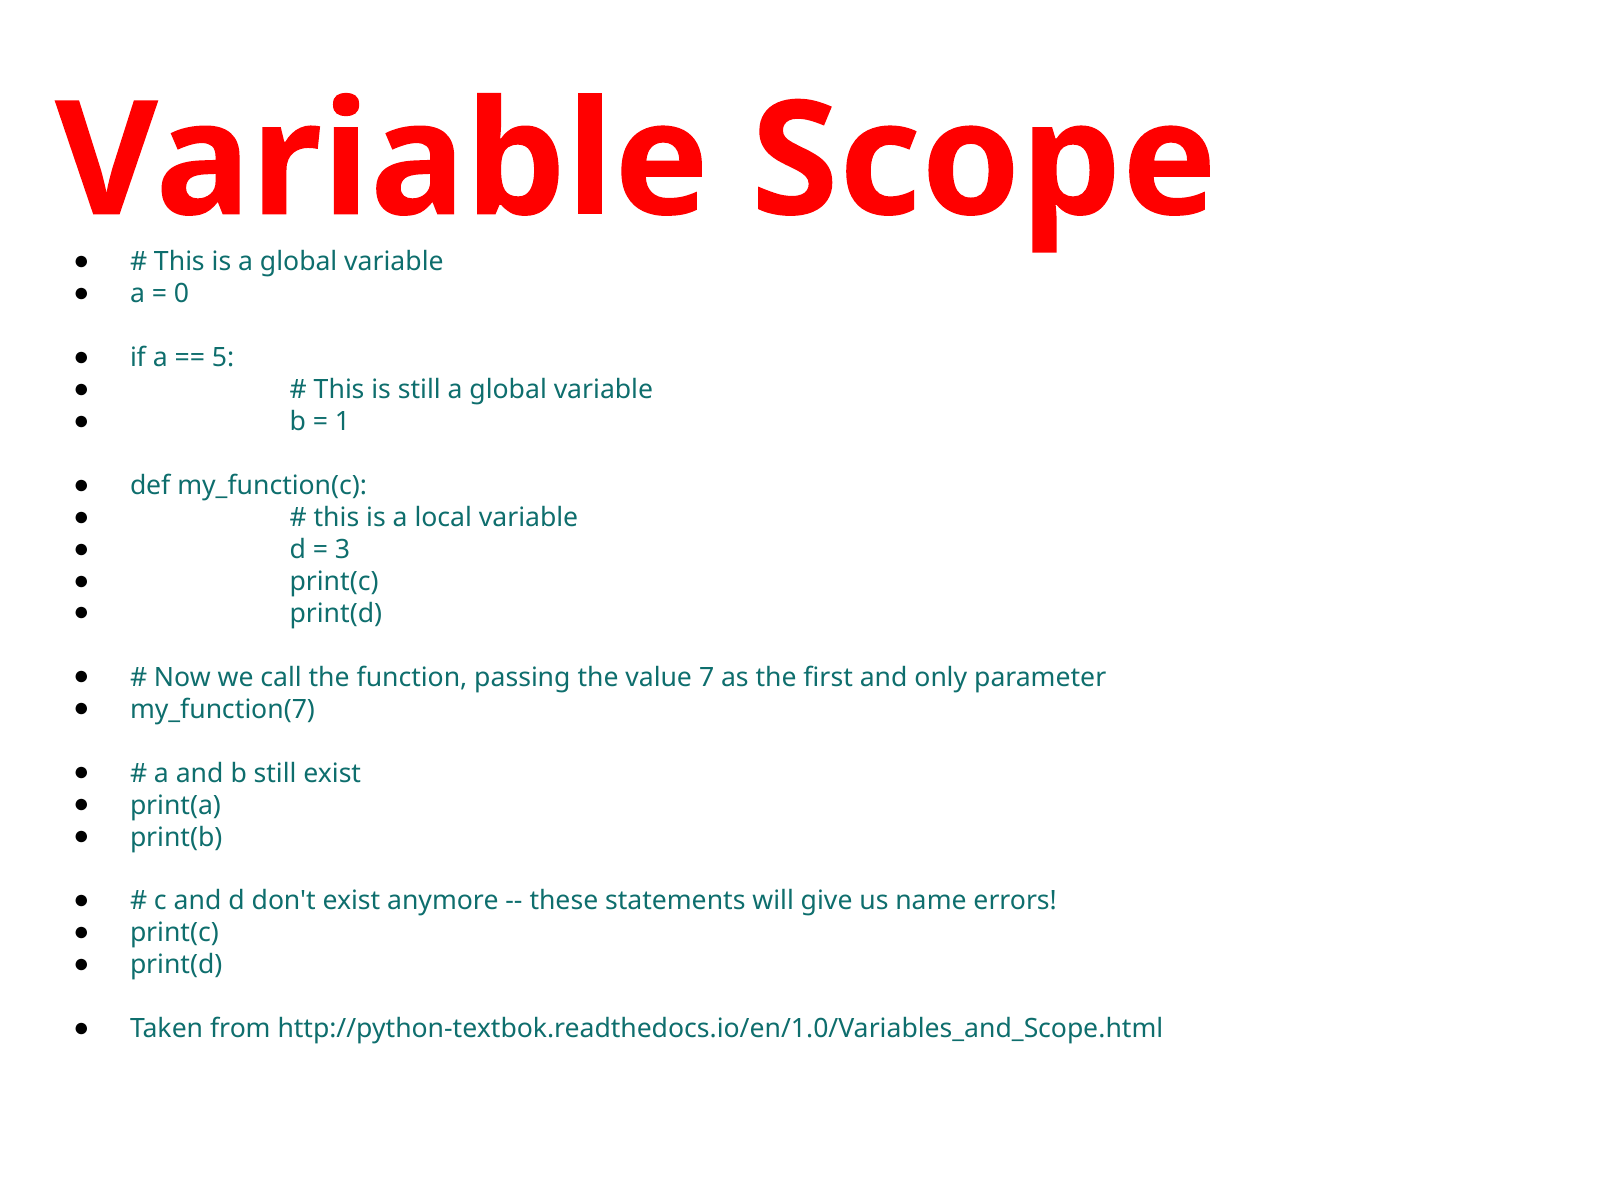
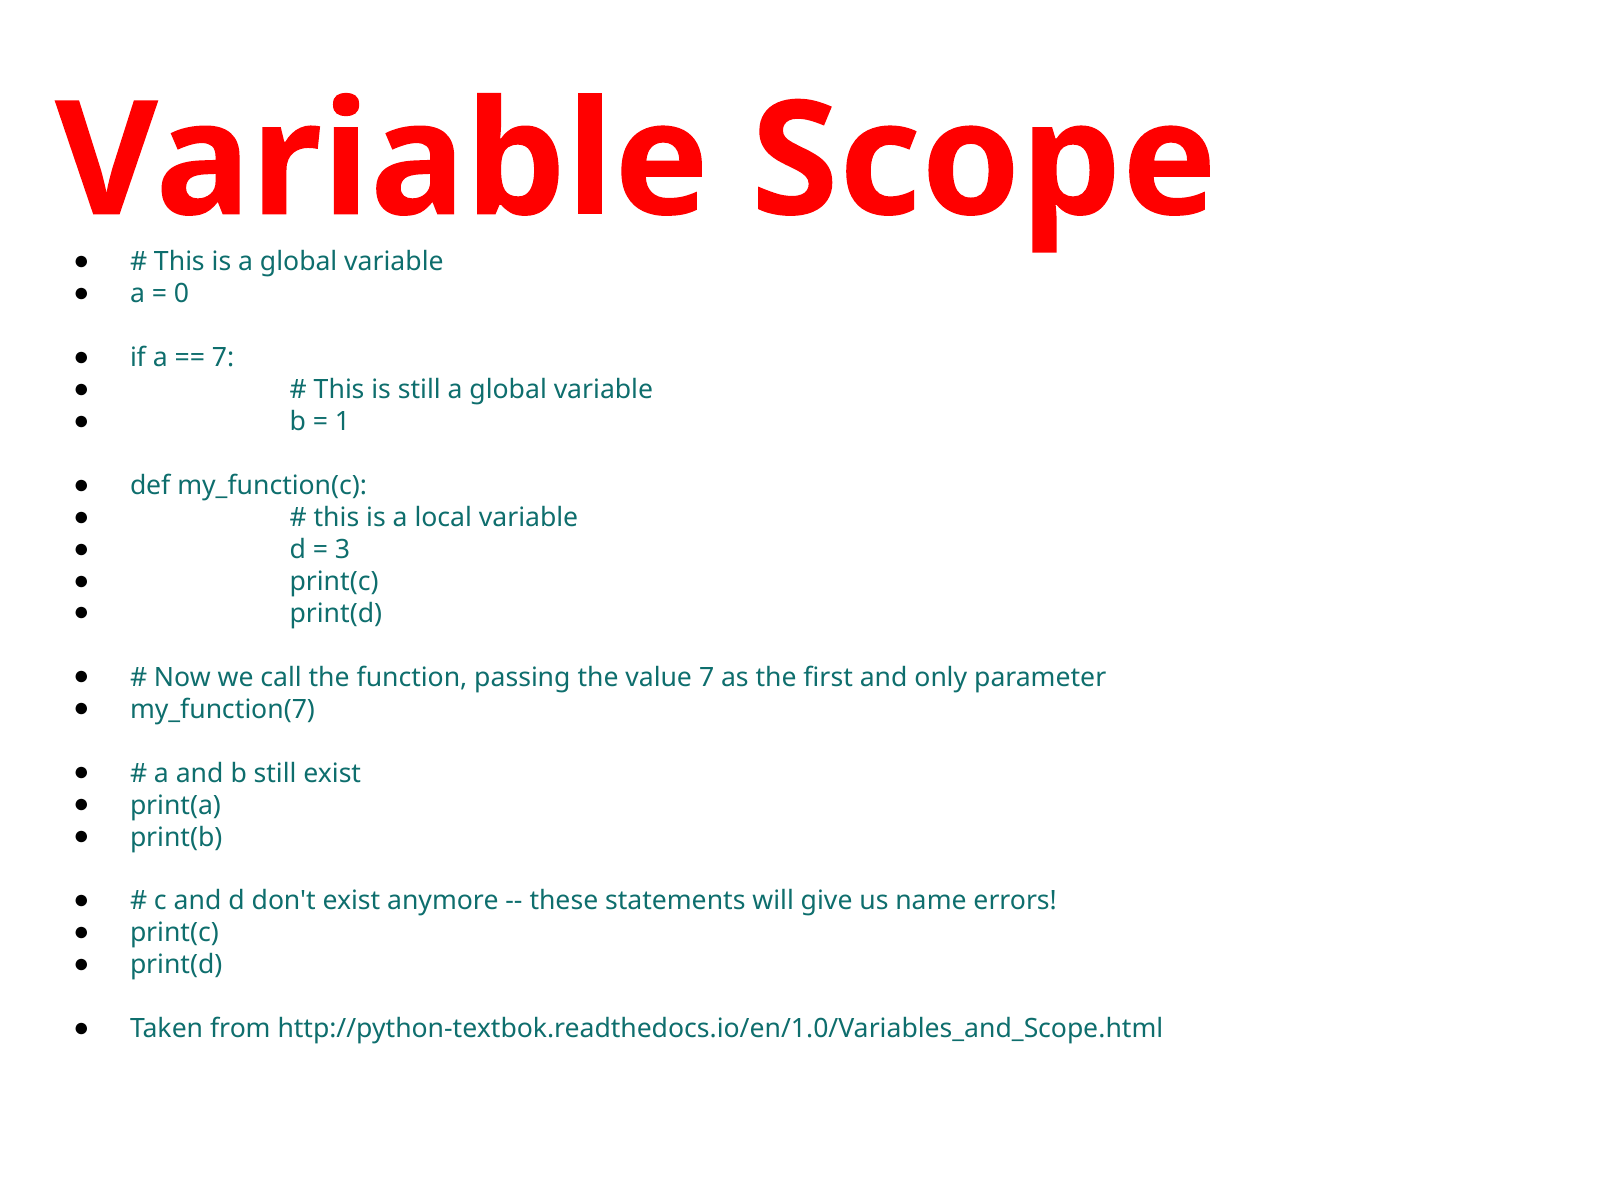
5: 5 -> 7 (223, 358)
